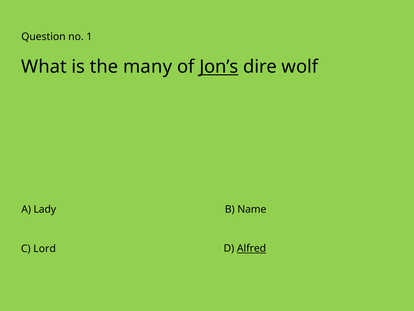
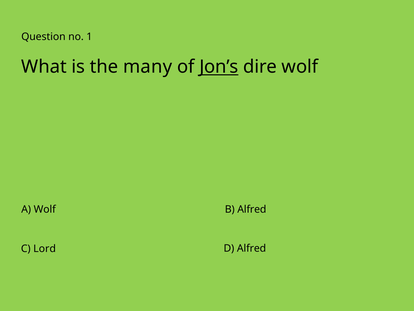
A Lady: Lady -> Wolf (45, 209)
B Name: Name -> Alfred (252, 209)
Alfred underline: present -> none (252, 248)
